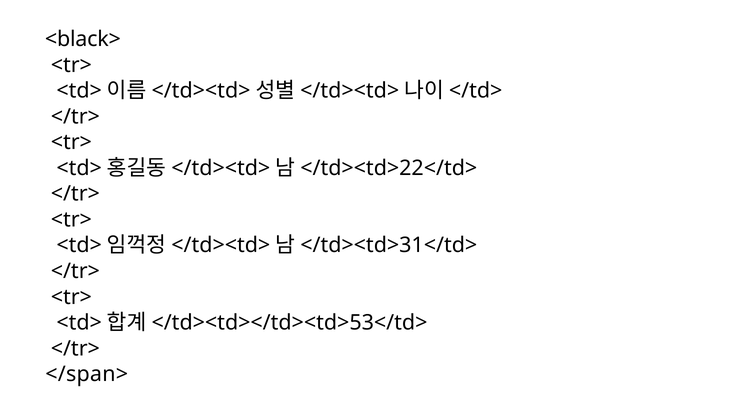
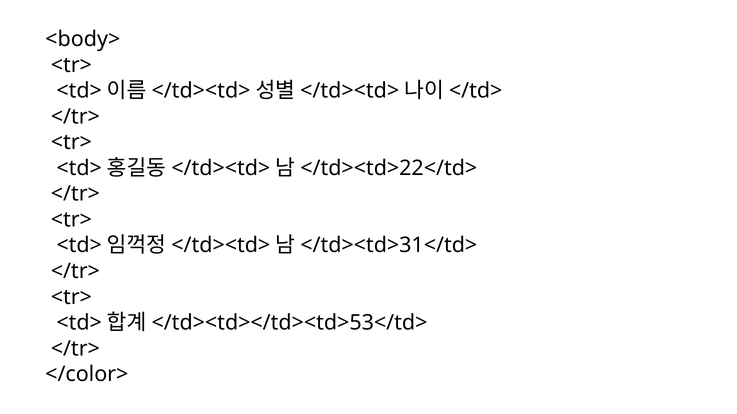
<black>: <black> -> <body> (83, 39)
</span>: </span> -> </color> (87, 375)
